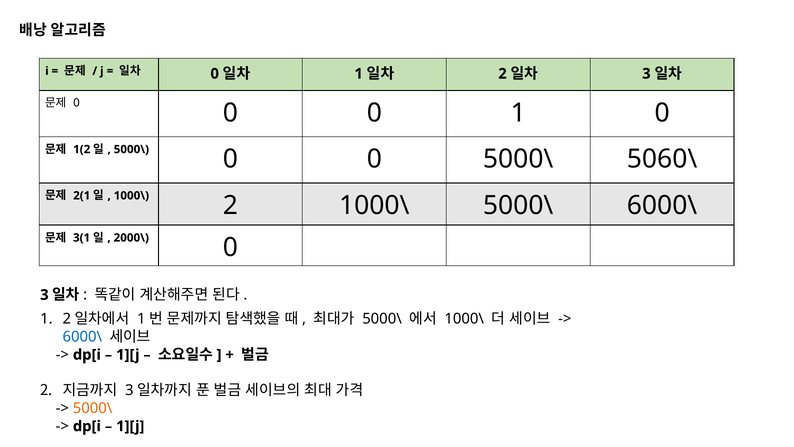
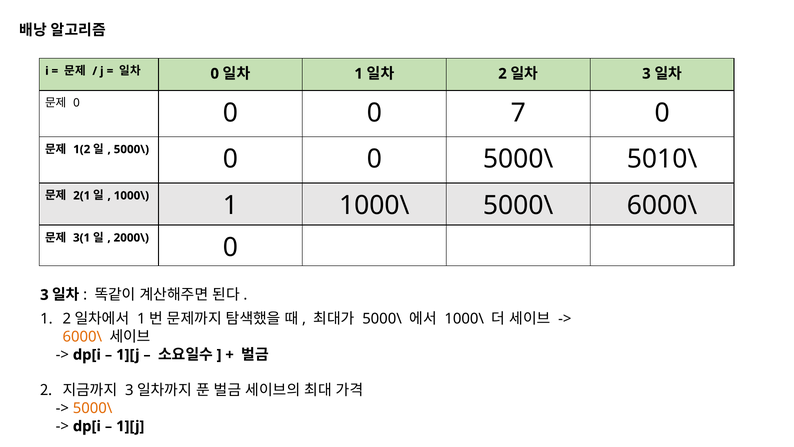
0 1: 1 -> 7 (518, 113)
5060\: 5060\ -> 5010\ (662, 159)
1000\ 2: 2 -> 1 (230, 205)
6000\ colour: blue -> orange (82, 337)
